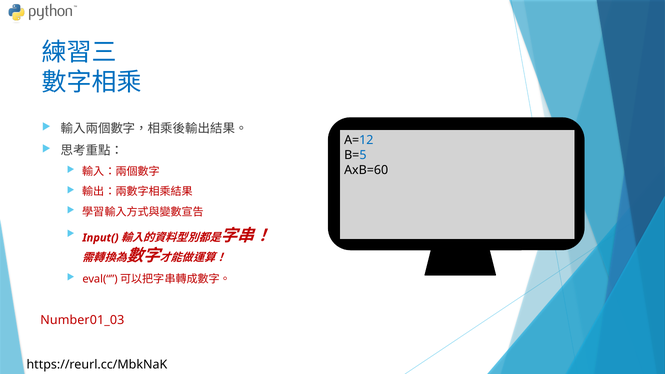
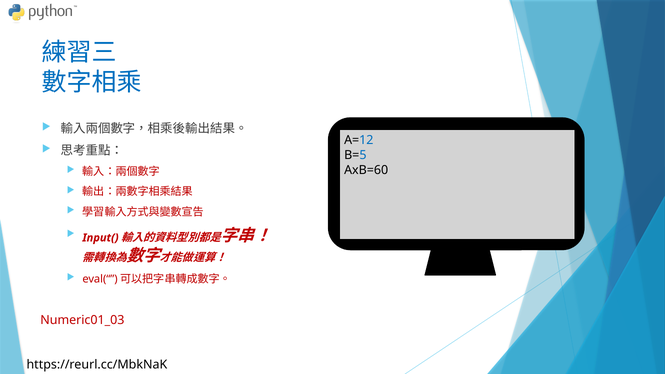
Number01_03: Number01_03 -> Numeric01_03 (82, 320)
